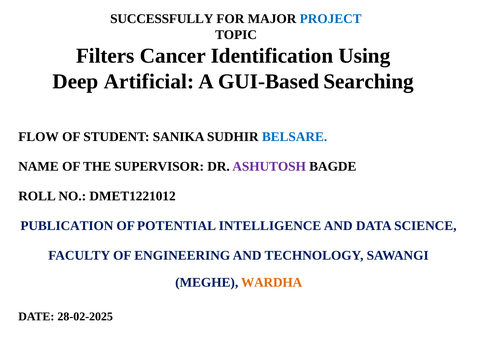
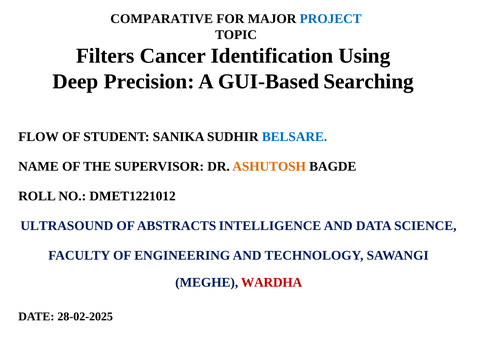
SUCCESSFULLY: SUCCESSFULLY -> COMPARATIVE (162, 19)
Artificial: Artificial -> Precision (149, 81)
ASHUTOSH colour: purple -> orange (269, 166)
PUBLICATION: PUBLICATION -> ULTRASOUND (67, 226)
POTENTIAL: POTENTIAL -> ABSTRACTS (177, 226)
WARDHA colour: orange -> red (272, 282)
